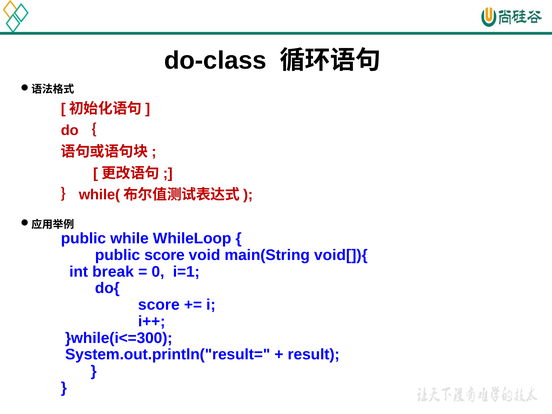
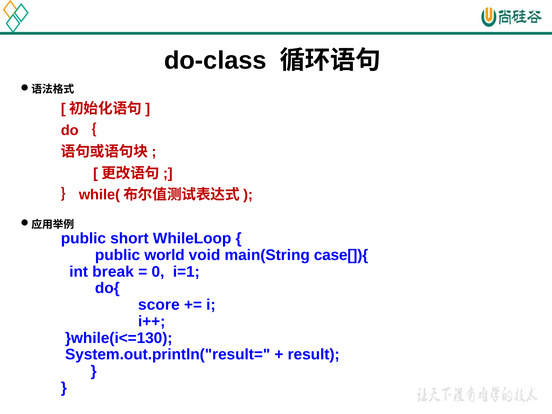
while: while -> short (129, 239)
public score: score -> world (165, 255)
void[]){: void[]){ -> case[]){ (341, 255)
}while(i<=300: }while(i<=300 -> }while(i<=130 (119, 338)
